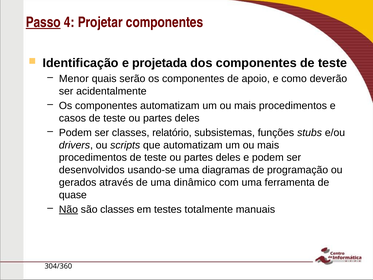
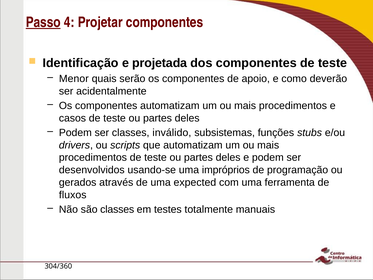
relatório: relatório -> inválido (172, 133)
diagramas: diagramas -> impróprios (226, 170)
dinâmico: dinâmico -> expected (195, 182)
quase: quase -> fluxos (73, 195)
Não underline: present -> none (68, 209)
